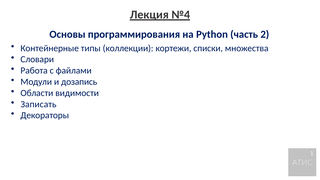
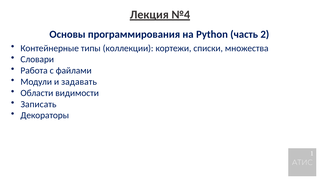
дозапись: дозапись -> задавать (79, 82)
